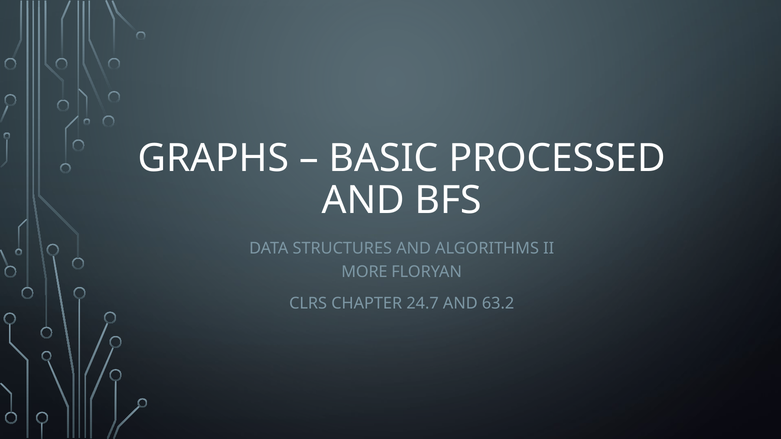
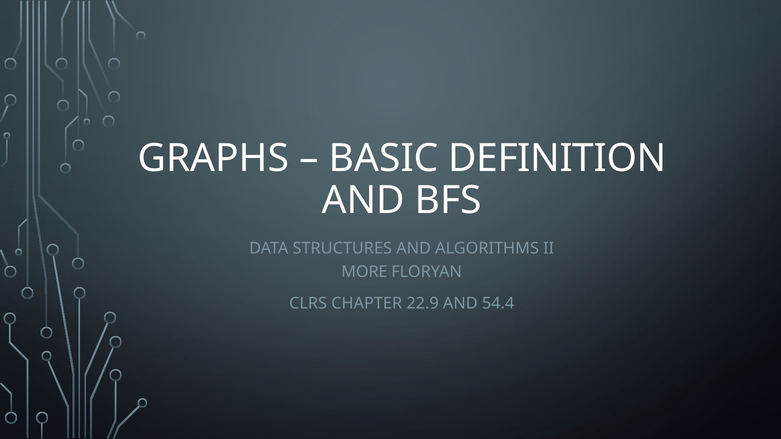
PROCESSED: PROCESSED -> DEFINITION (557, 158)
24.7: 24.7 -> 22.9 (423, 304)
63.2: 63.2 -> 54.4 (498, 304)
